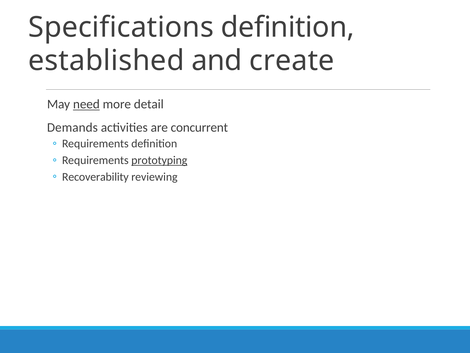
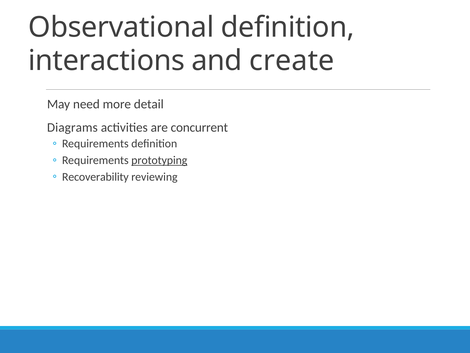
Specifications: Specifications -> Observational (121, 27)
established: established -> interactions (107, 61)
need underline: present -> none (86, 104)
Demands: Demands -> Diagrams (72, 127)
